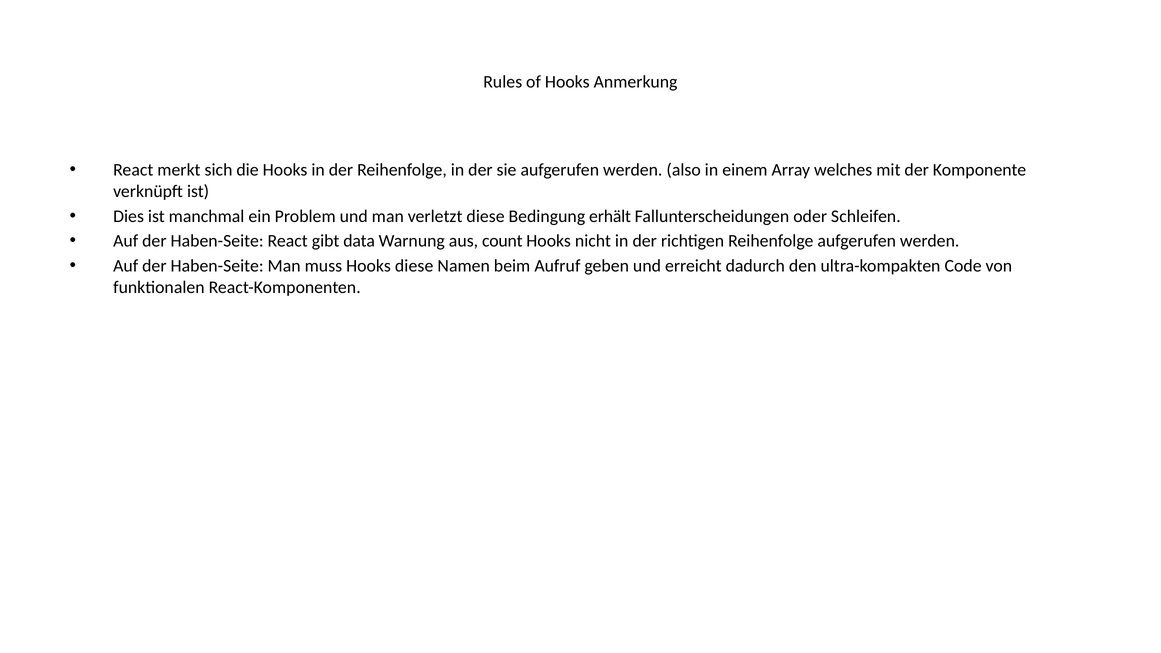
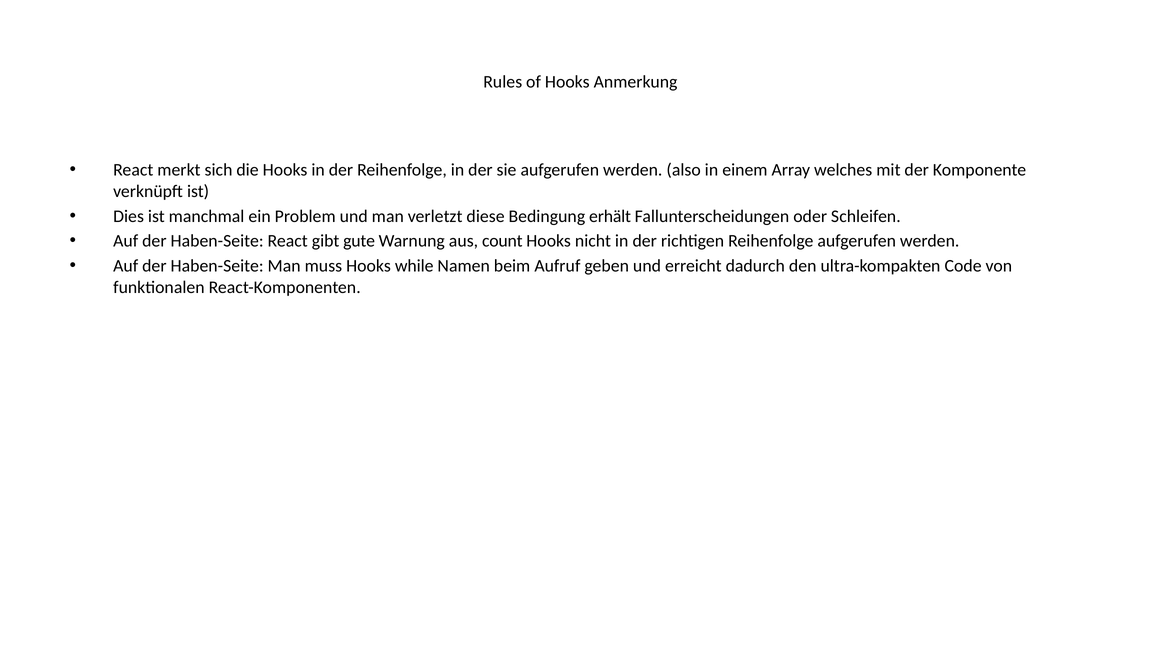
data: data -> gute (359, 241)
Hooks diese: diese -> while (414, 266)
